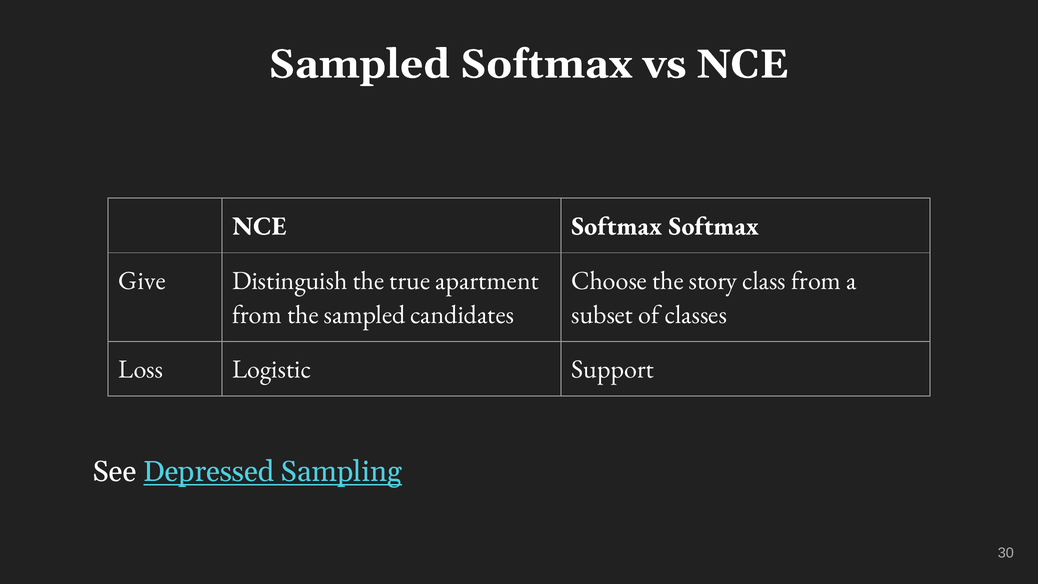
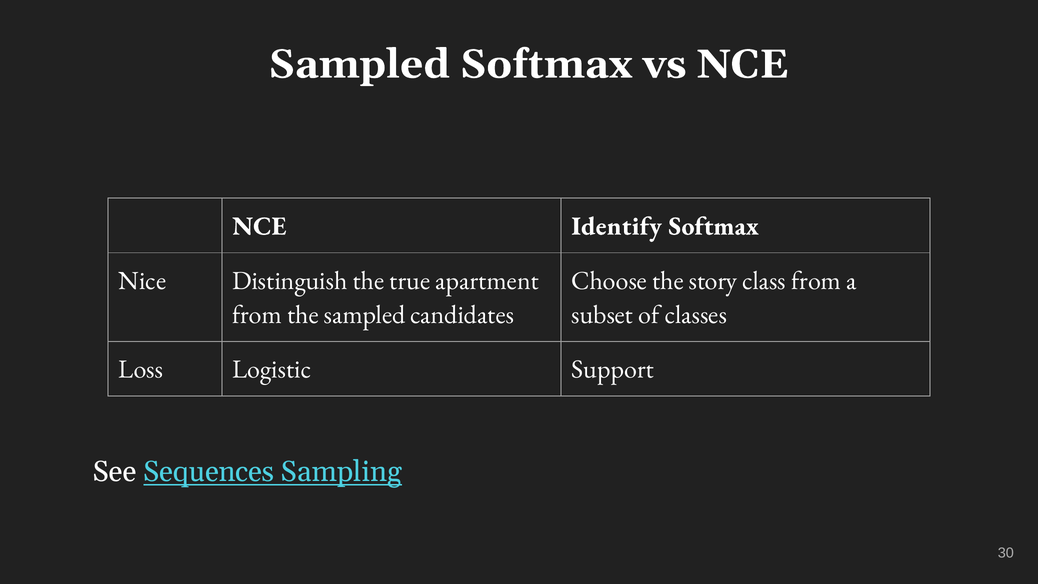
NCE Softmax: Softmax -> Identify (617, 226)
Give: Give -> Nice (142, 281)
Depressed: Depressed -> Sequences (209, 472)
